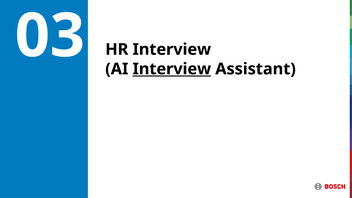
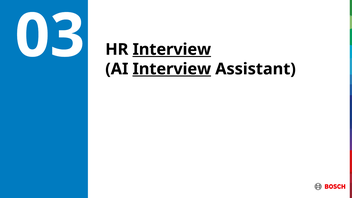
Interview underline: none -> present (172, 49)
